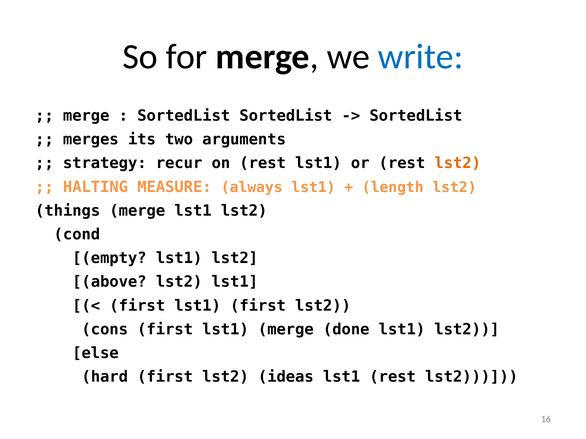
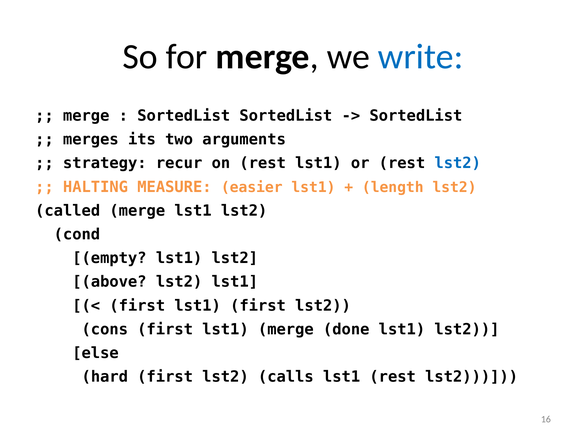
lst2 colour: orange -> blue (458, 163)
always: always -> easier (252, 187)
things: things -> called (68, 211)
ideas: ideas -> calls (286, 377)
